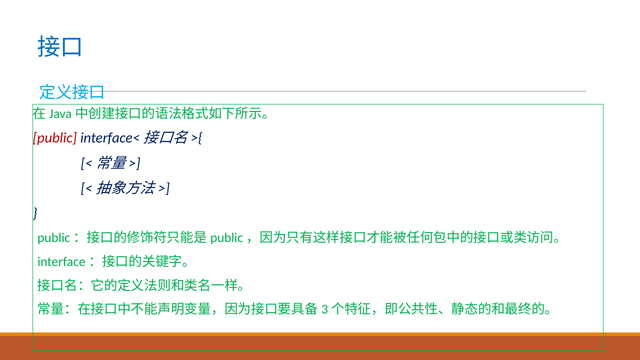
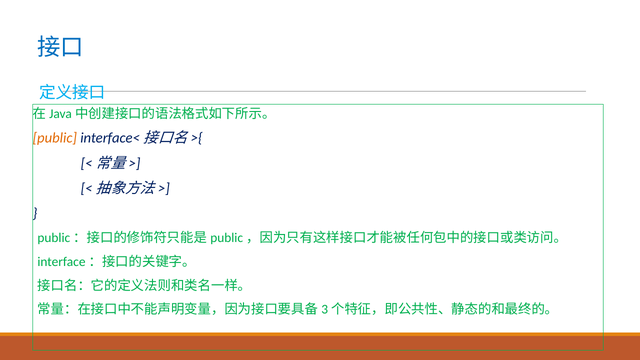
public colour: red -> orange (55, 138)
